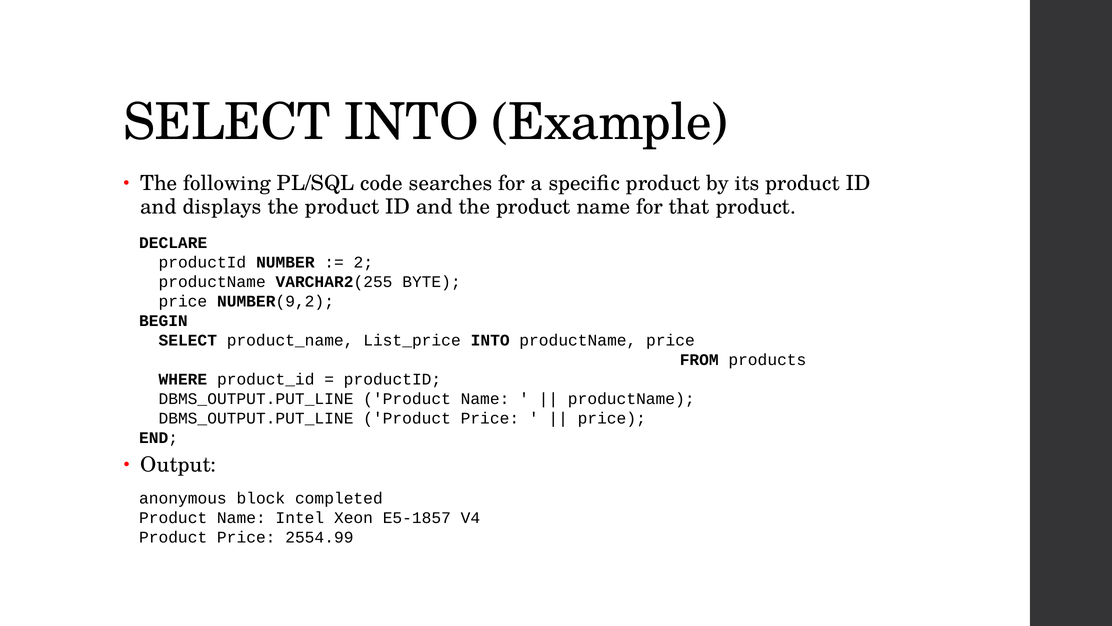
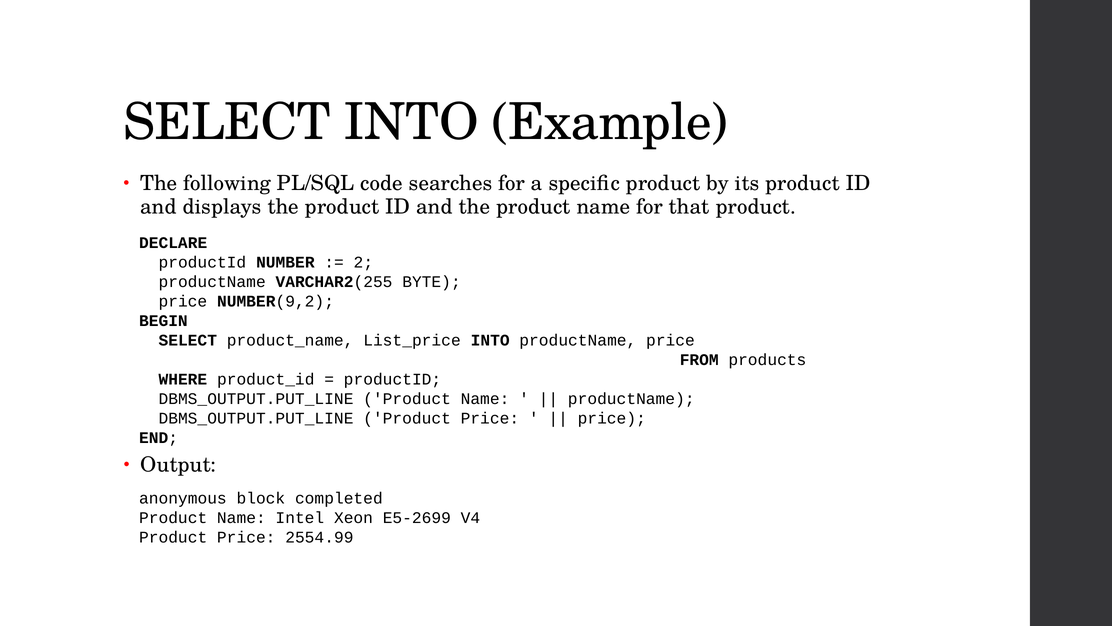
E5-1857: E5-1857 -> E5-2699 (417, 517)
